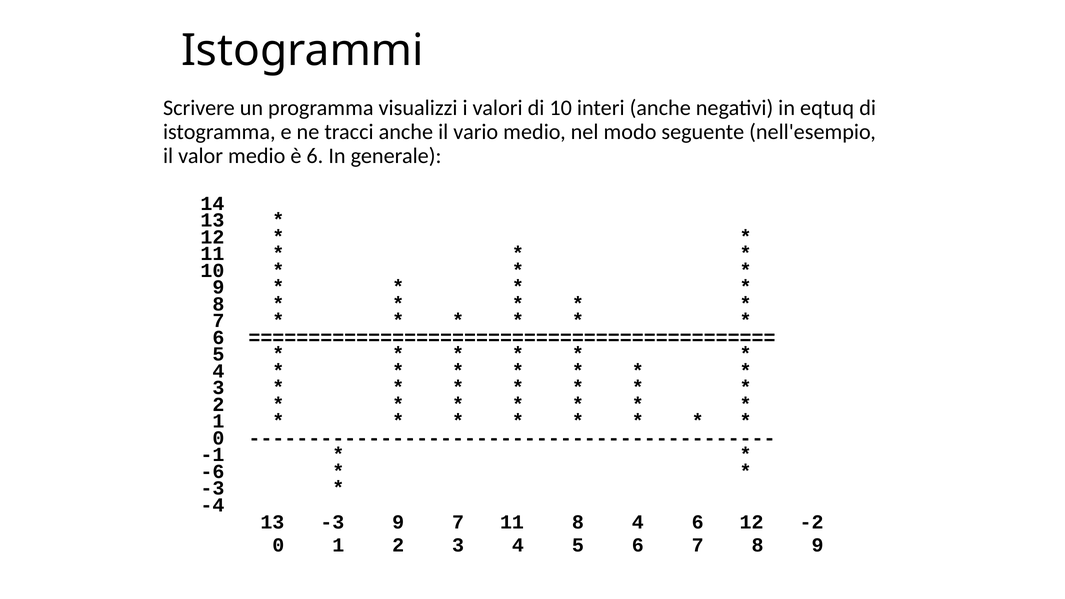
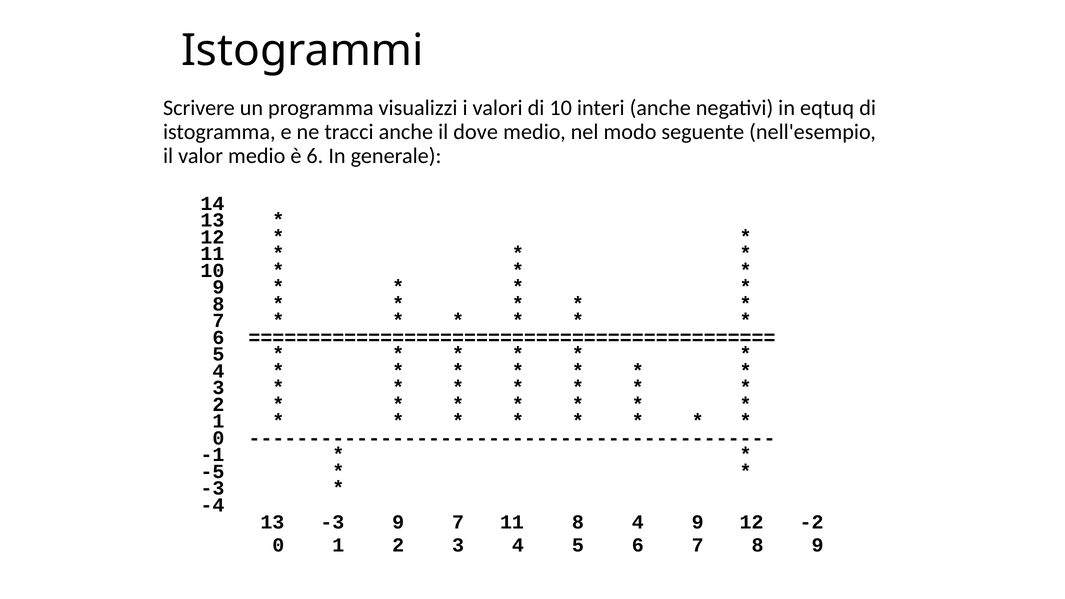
vario: vario -> dove (476, 132)
-6: -6 -> -5 (212, 472)
4 6: 6 -> 9 (698, 522)
